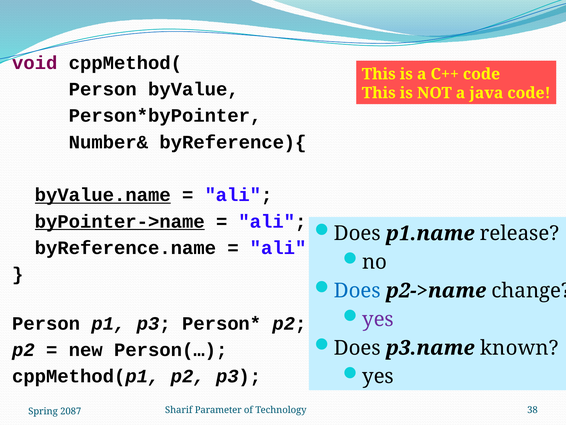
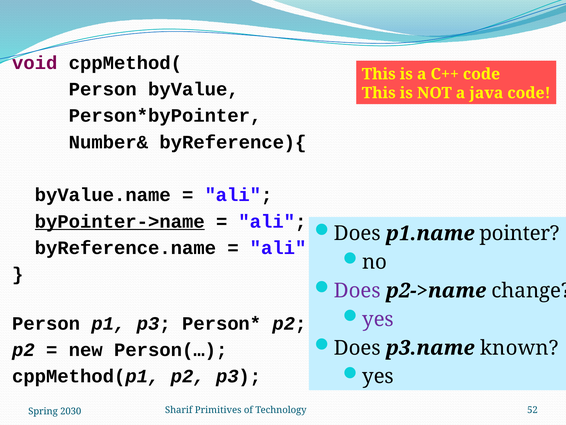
byValue.name underline: present -> none (103, 195)
release: release -> pointer (520, 233)
Does colour: blue -> purple (357, 290)
Parameter: Parameter -> Primitives (218, 410)
38: 38 -> 52 (532, 410)
2087: 2087 -> 2030 (71, 411)
